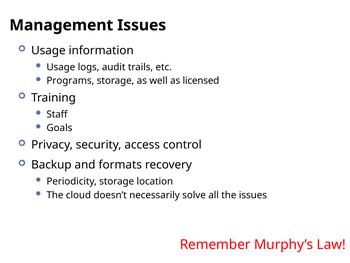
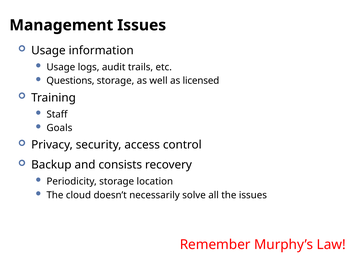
Programs: Programs -> Questions (70, 81)
formats: formats -> consists (120, 164)
